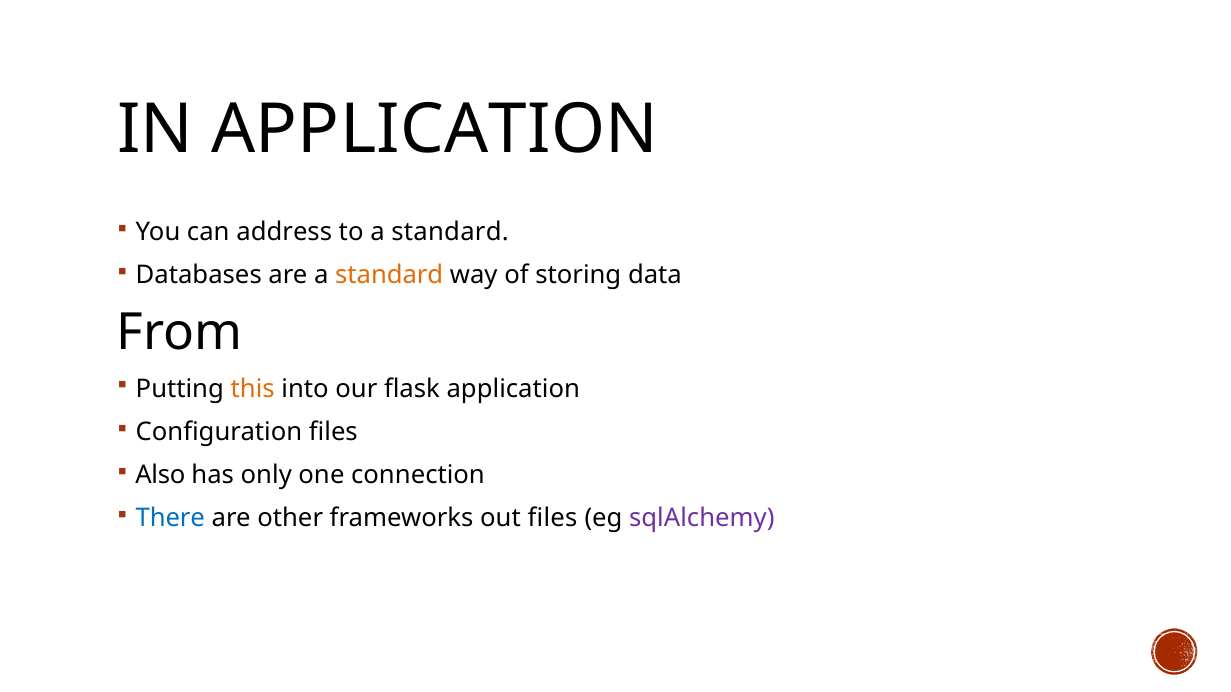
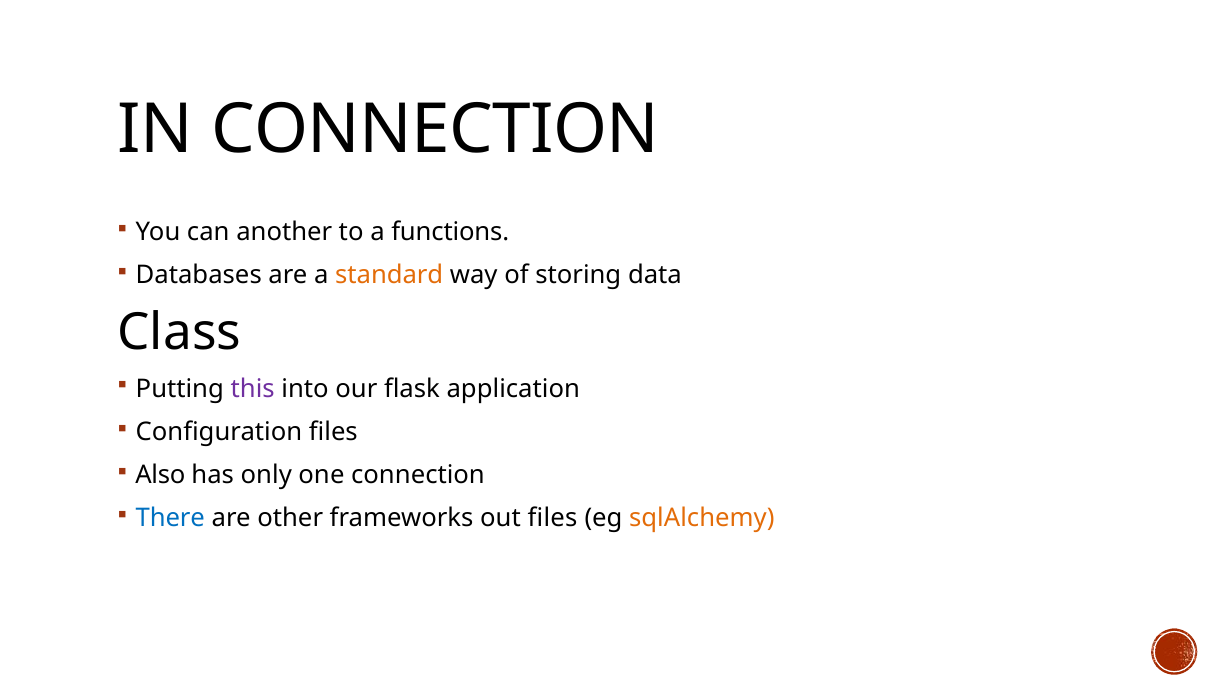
IN APPLICATION: APPLICATION -> CONNECTION (435, 130)
address: address -> another (284, 233)
to a standard: standard -> functions (450, 233)
From: From -> Class (179, 332)
this colour: orange -> purple (253, 389)
sqlAlchemy colour: purple -> orange (702, 519)
